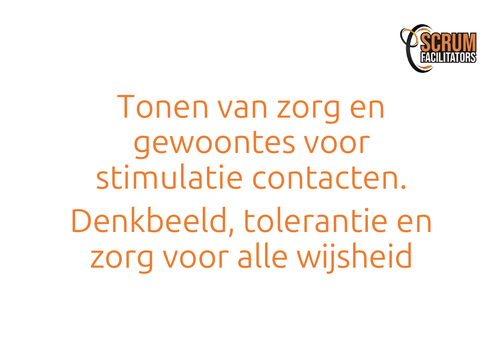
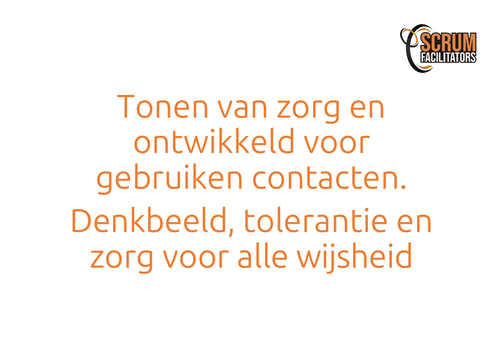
gewoontes: gewoontes -> ontwikkeld (214, 143)
stimulatie: stimulatie -> gebruiken (170, 178)
